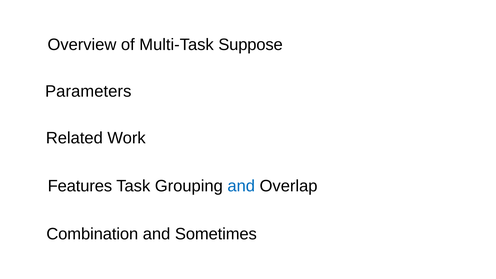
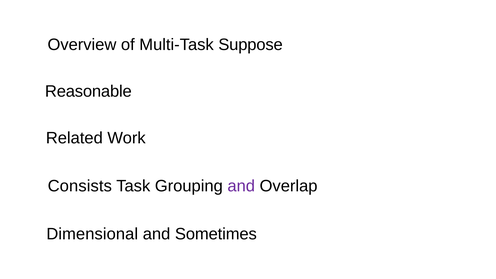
Parameters: Parameters -> Reasonable (88, 91)
Features: Features -> Consists (80, 186)
and colour: blue -> purple (241, 186)
Combination: Combination -> Dimensional (92, 234)
